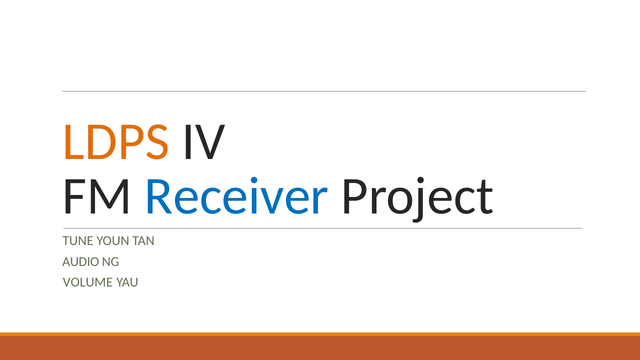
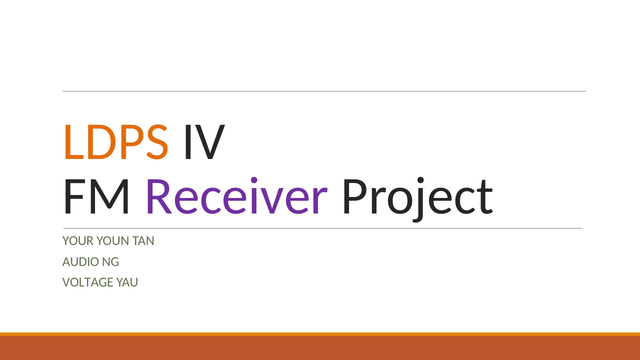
Receiver colour: blue -> purple (237, 196)
TUNE: TUNE -> YOUR (78, 241)
VOLUME: VOLUME -> VOLTAGE (88, 282)
